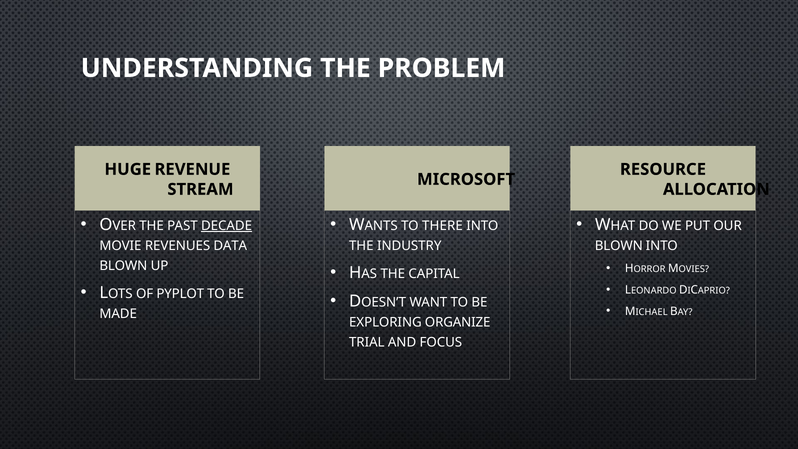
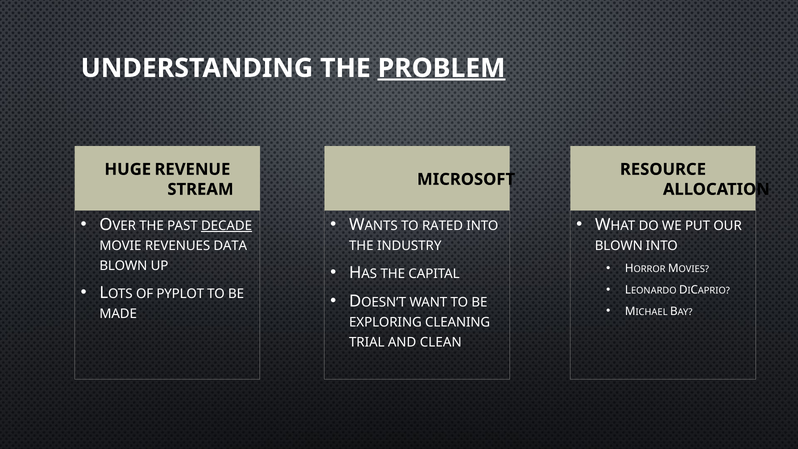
PROBLEM underline: none -> present (441, 68)
THERE: THERE -> RATED (443, 226)
ORGANIZE: ORGANIZE -> CLEANING (458, 322)
FOCUS: FOCUS -> CLEAN (441, 342)
